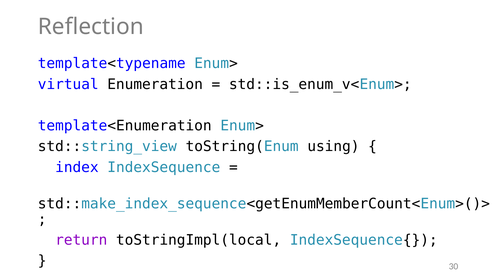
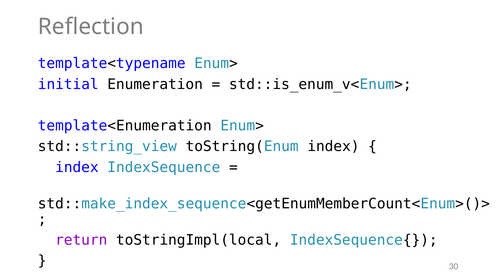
virtual: virtual -> initial (68, 84)
toString(Enum using: using -> index (333, 147)
